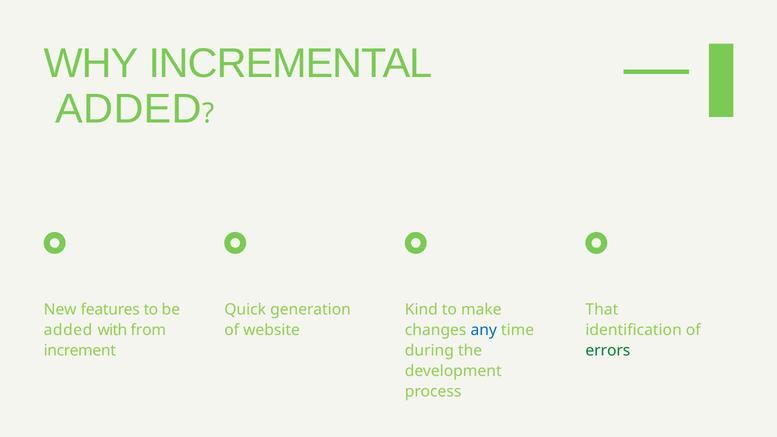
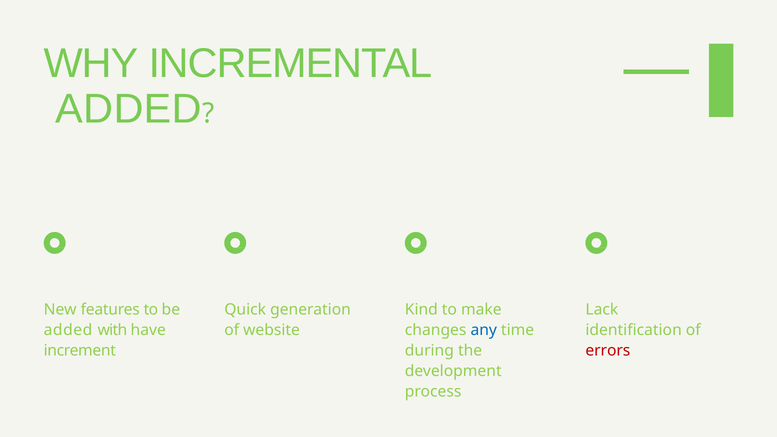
That: That -> Lack (602, 310)
from: from -> have (148, 330)
errors colour: green -> red (608, 351)
